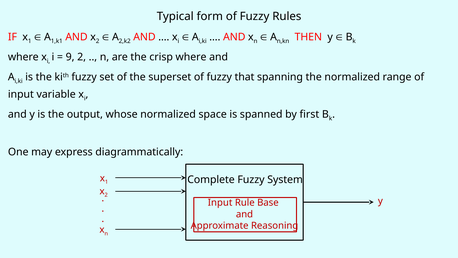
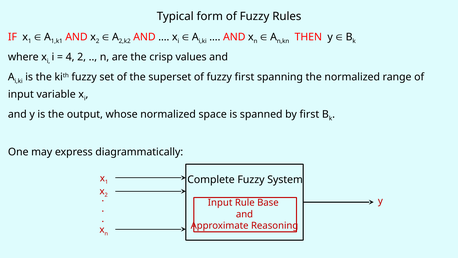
9: 9 -> 4 (70, 57)
crisp where: where -> values (191, 57)
fuzzy that: that -> first (244, 77)
